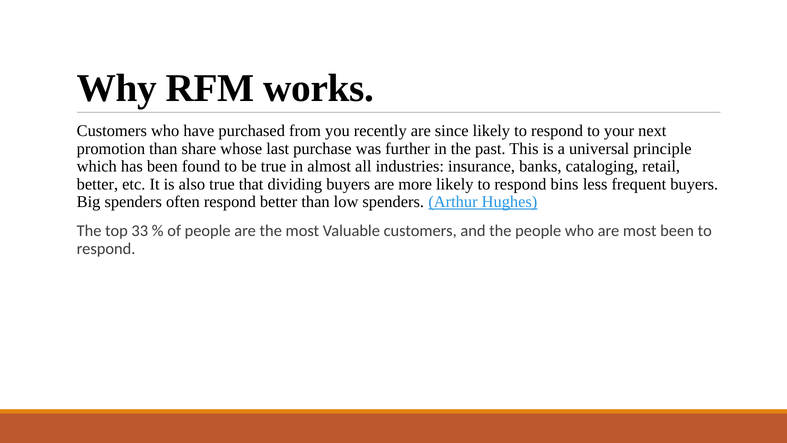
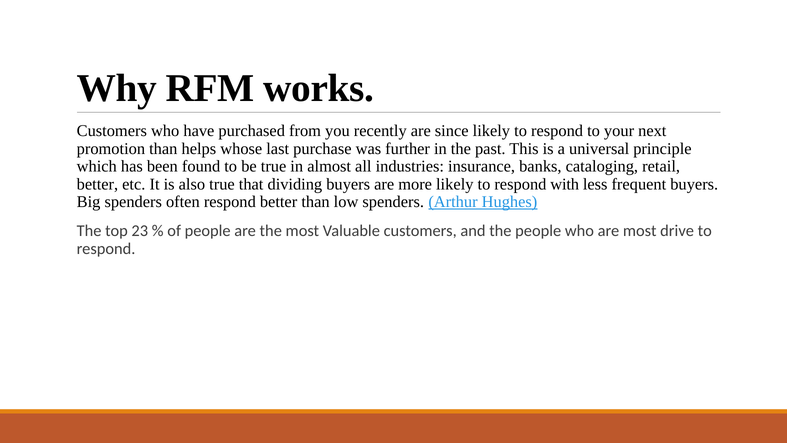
share: share -> helps (199, 149)
bins: bins -> with (565, 184)
33: 33 -> 23 (140, 231)
most been: been -> drive (677, 231)
